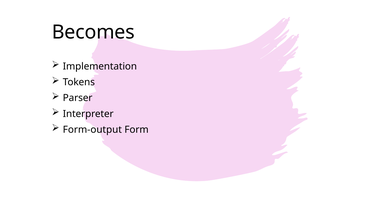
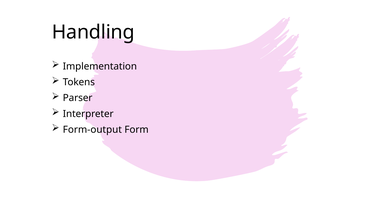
Becomes: Becomes -> Handling (93, 32)
